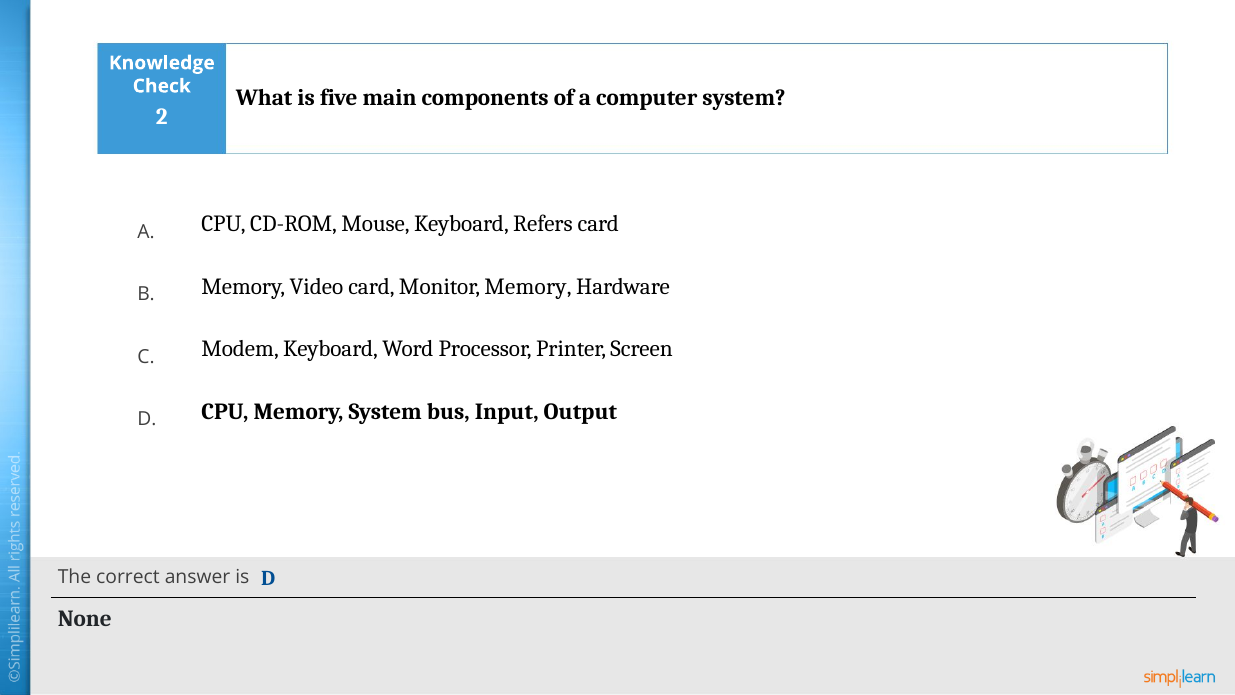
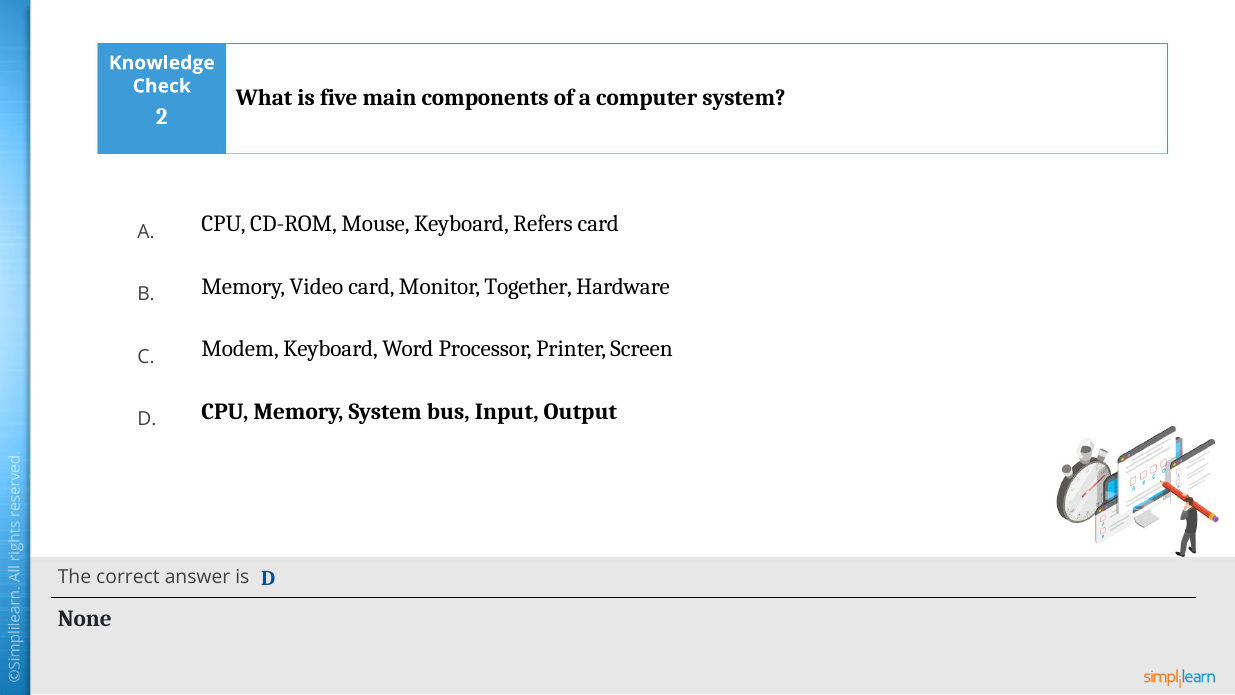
Monitor Memory: Memory -> Together (528, 287)
